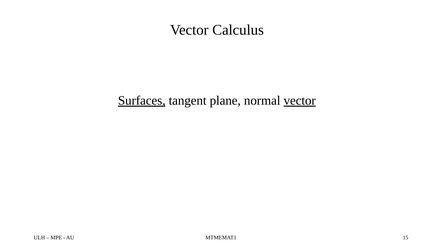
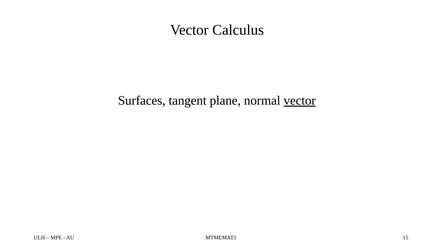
Surfaces underline: present -> none (142, 100)
